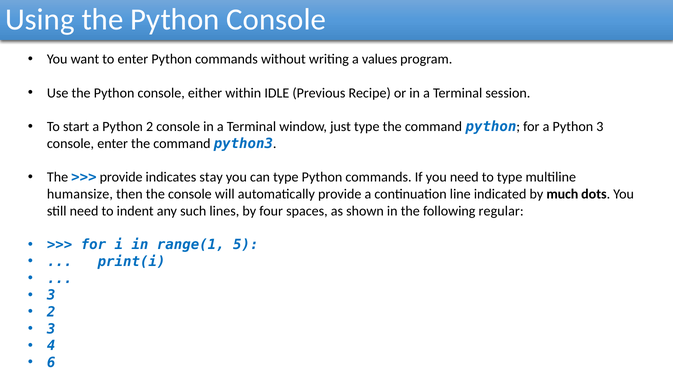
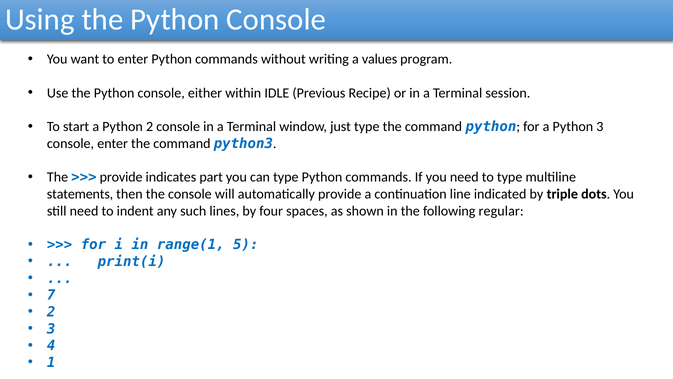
stay: stay -> part (211, 177)
humansize: humansize -> statements (80, 194)
much: much -> triple (562, 194)
3: 3 -> 7 (51, 295)
6: 6 -> 1 (51, 362)
